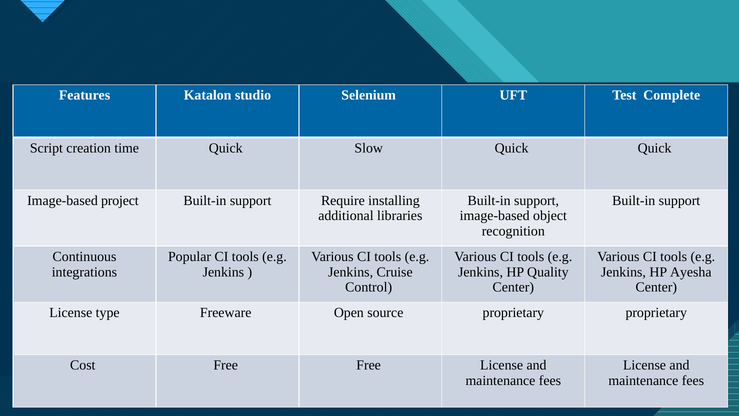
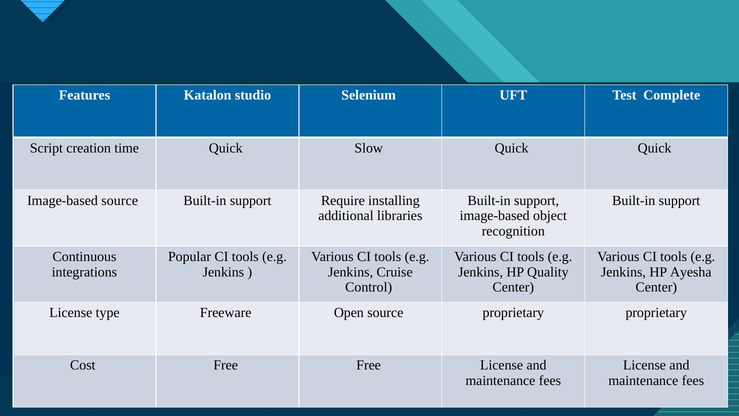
Image-based project: project -> source (120, 200)
